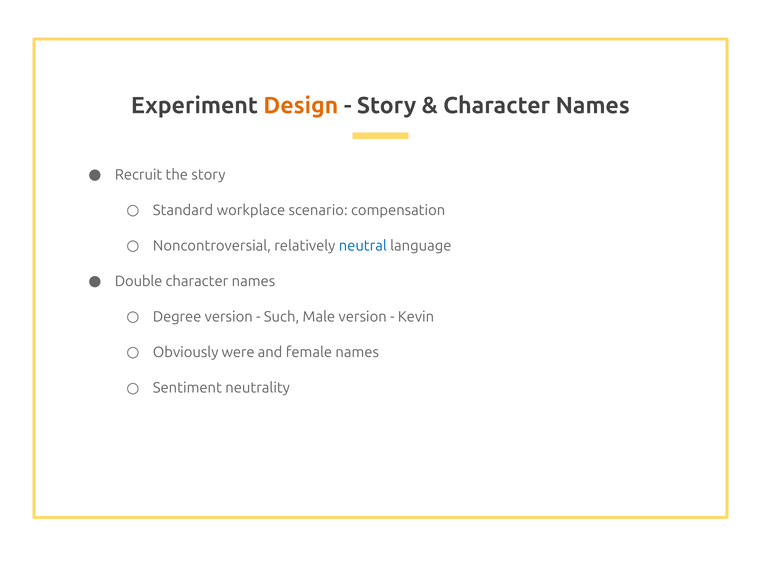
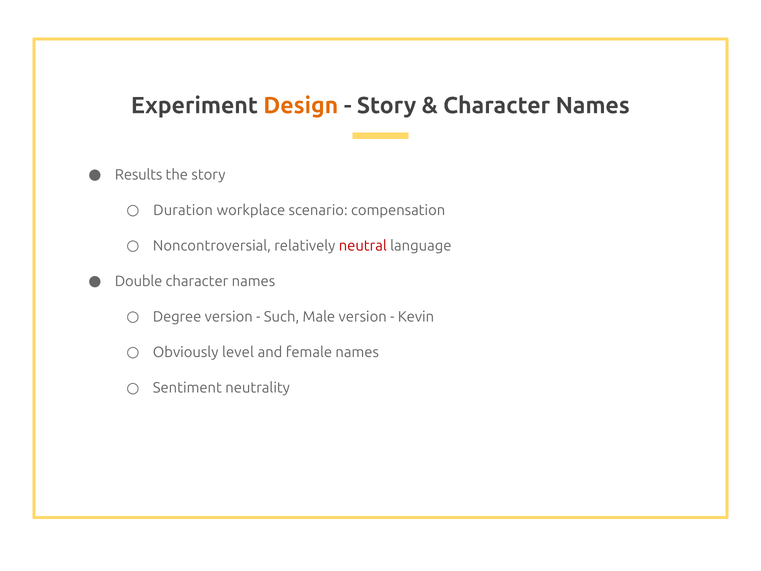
Recruit: Recruit -> Results (139, 175)
Standard: Standard -> Duration (183, 210)
neutral colour: blue -> red (363, 246)
were: were -> level (238, 352)
